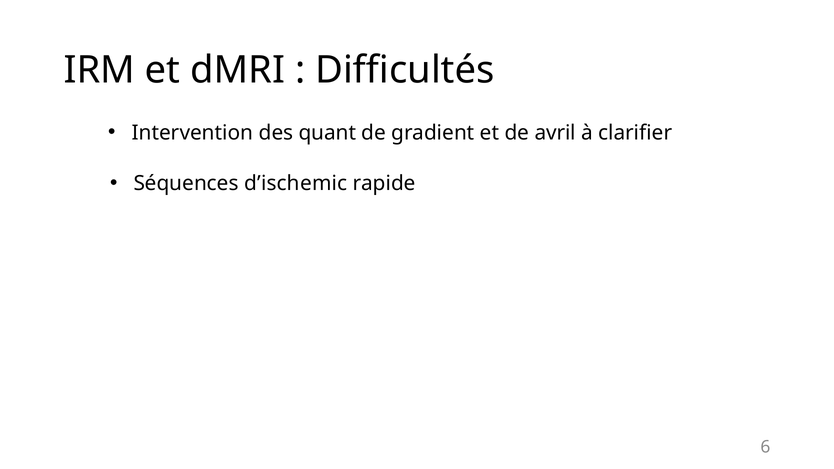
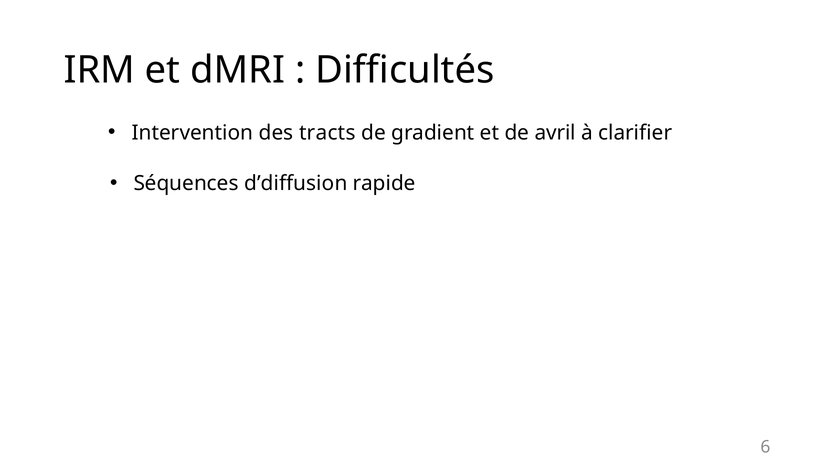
quant: quant -> tracts (327, 133)
d’ischemic: d’ischemic -> d’diffusion (296, 183)
